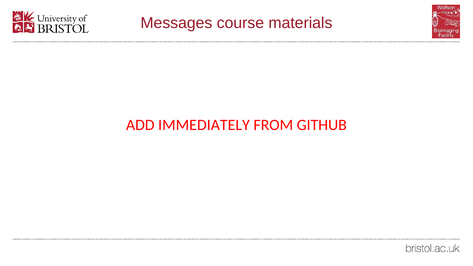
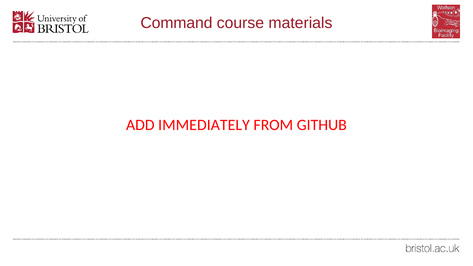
Messages: Messages -> Command (176, 23)
